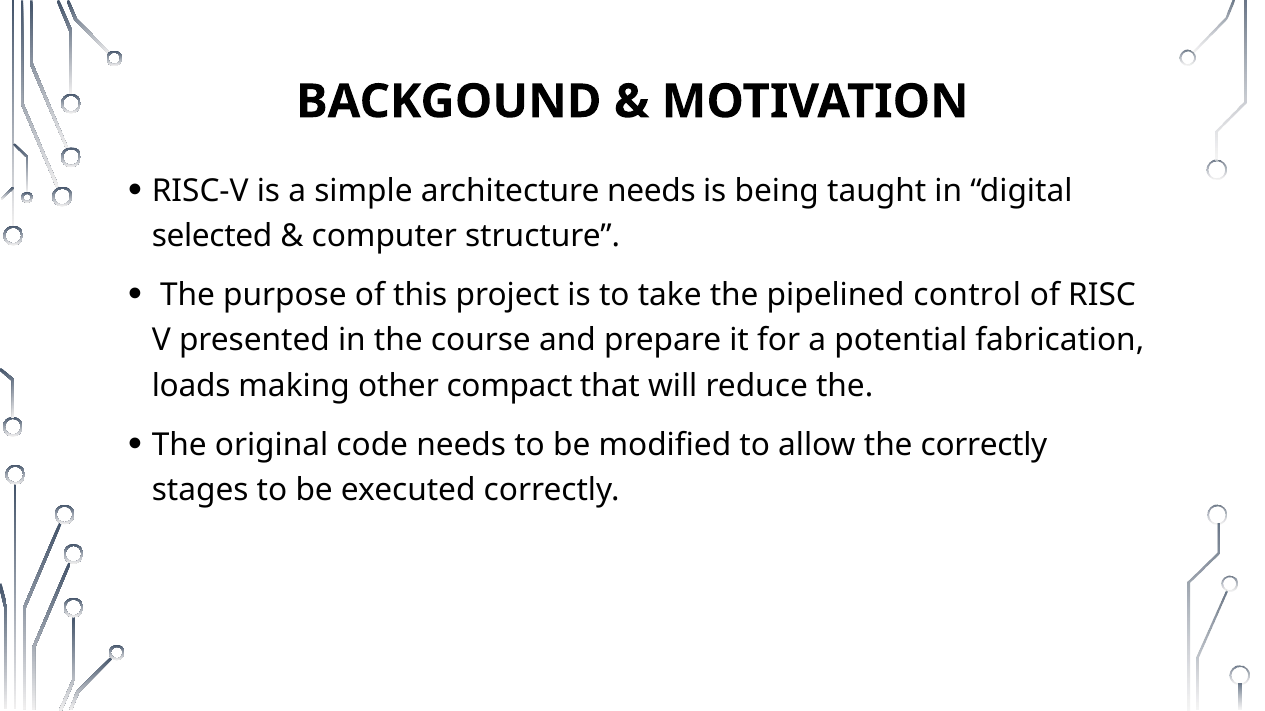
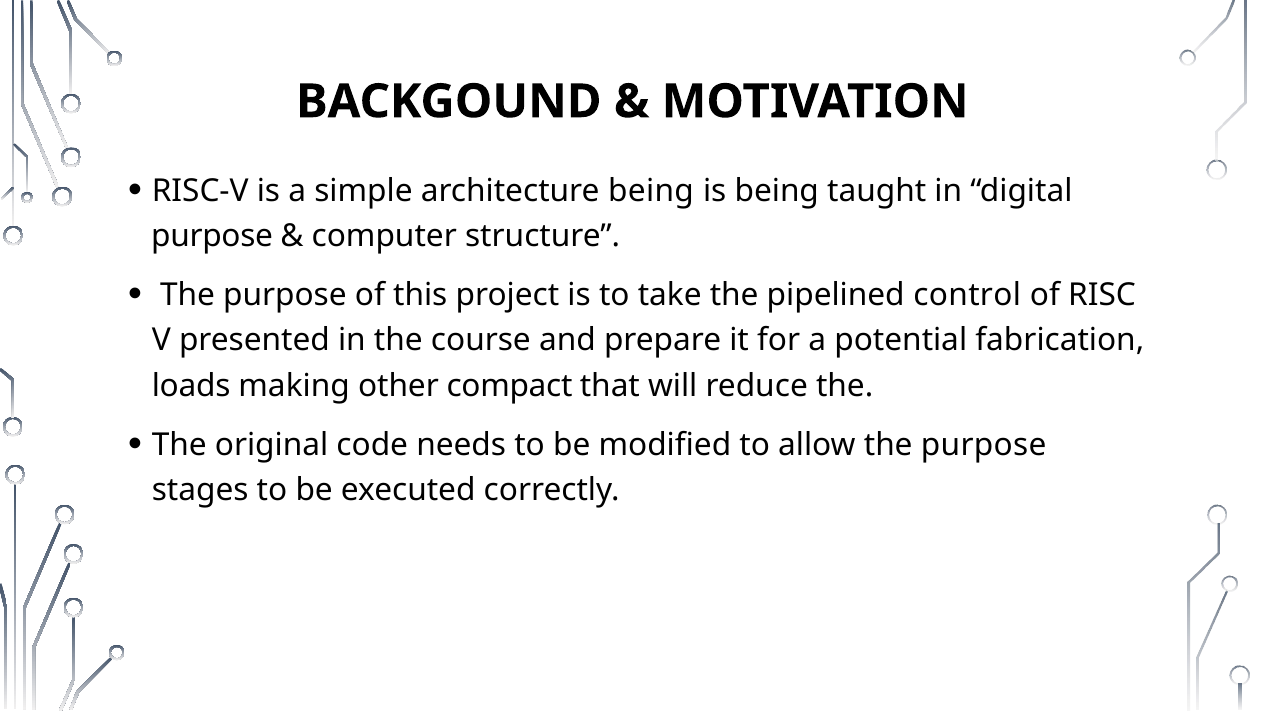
architecture needs: needs -> being (651, 191)
selected: selected -> purpose (212, 237)
allow the correctly: correctly -> purpose (984, 445)
